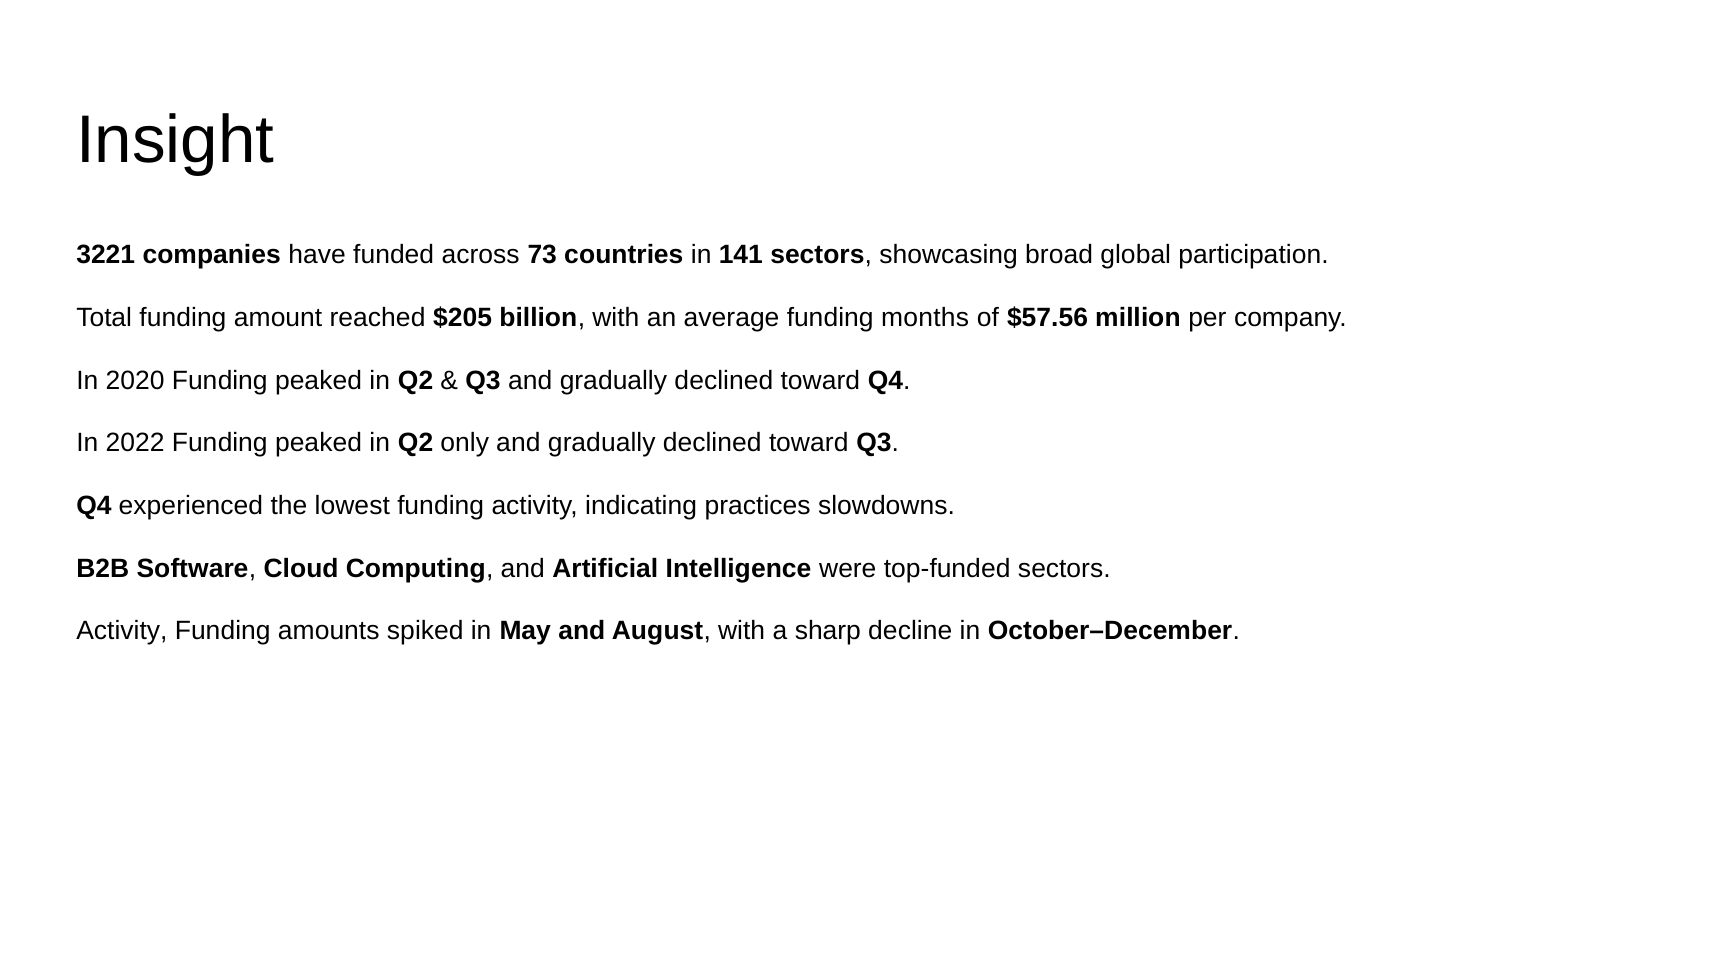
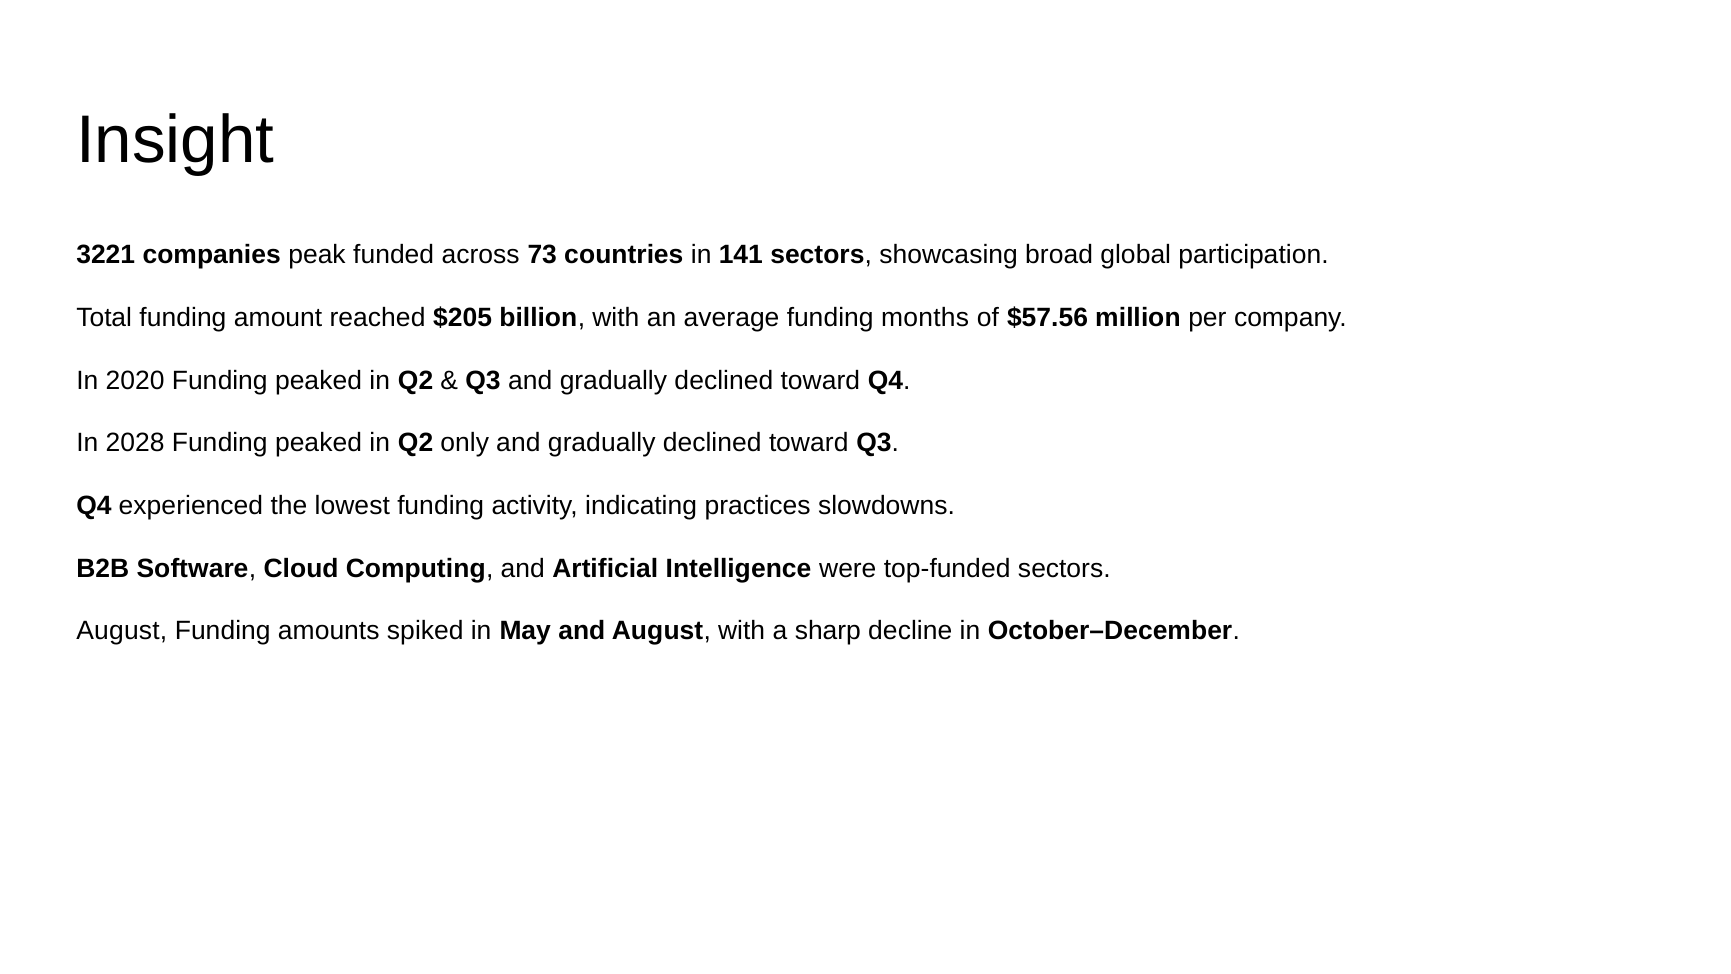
have: have -> peak (317, 255)
2022: 2022 -> 2028 (135, 443)
Activity: Activity -> August (122, 631)
